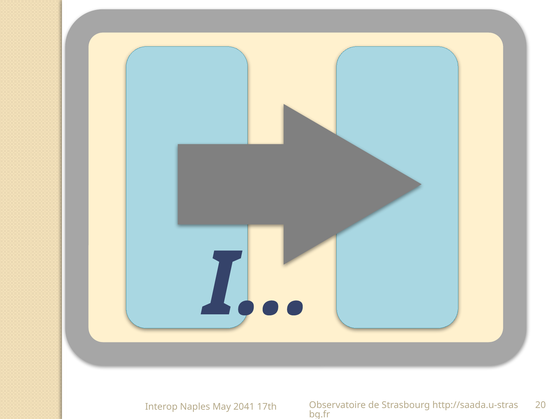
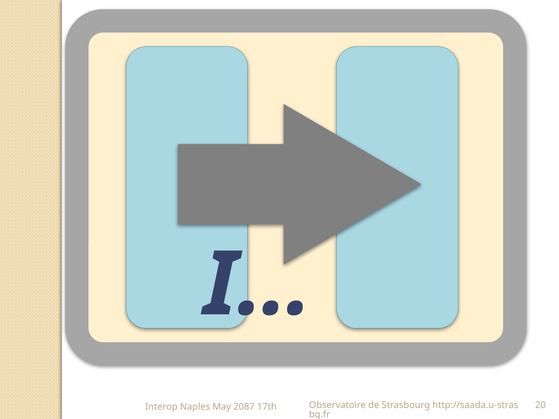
2041: 2041 -> 2087 (244, 407)
